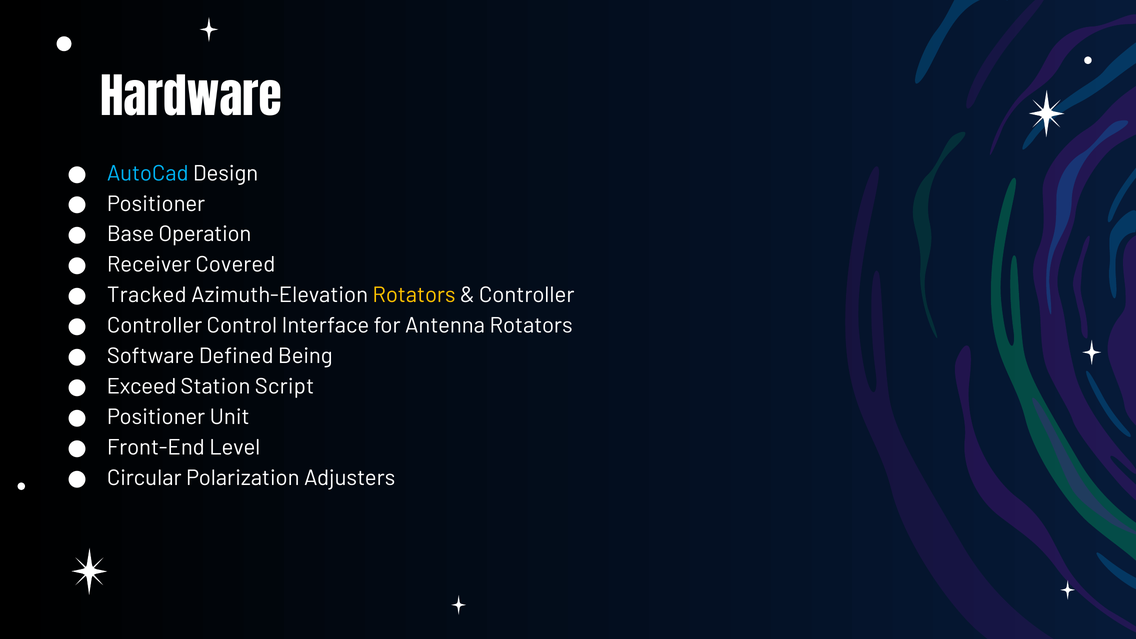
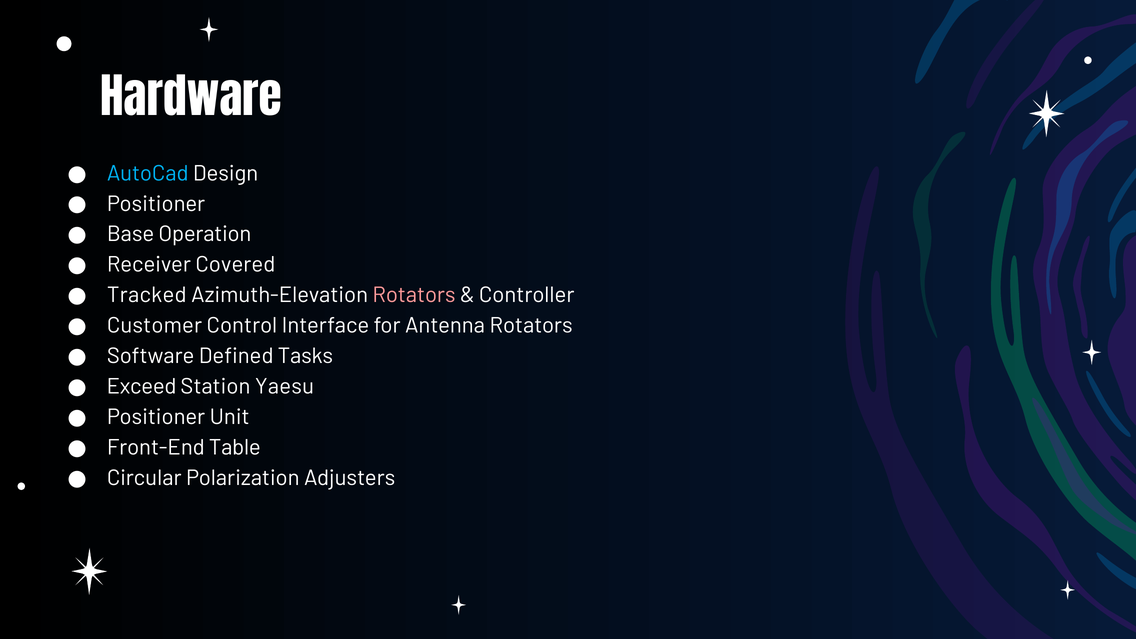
Rotators colour: yellow -> pink (414, 295)
Controller: Controller -> Customer (154, 326)
Being: Being -> Tasks (305, 356)
Script: Script -> Yaesu (285, 386)
Level: Level -> Table (235, 447)
